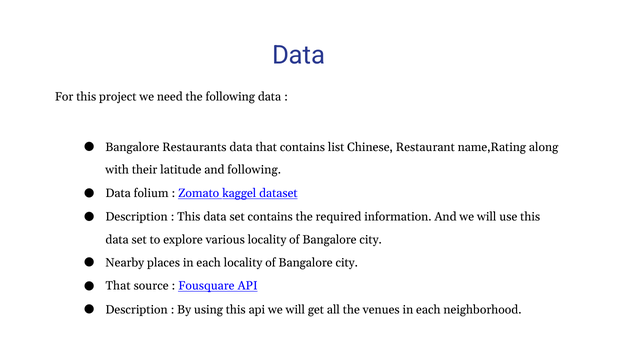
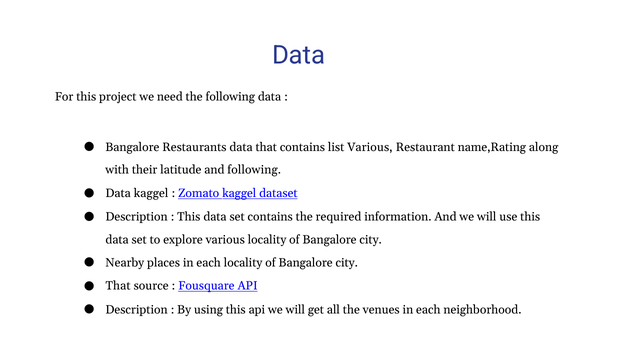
list Chinese: Chinese -> Various (370, 147)
Data folium: folium -> kaggel (151, 193)
